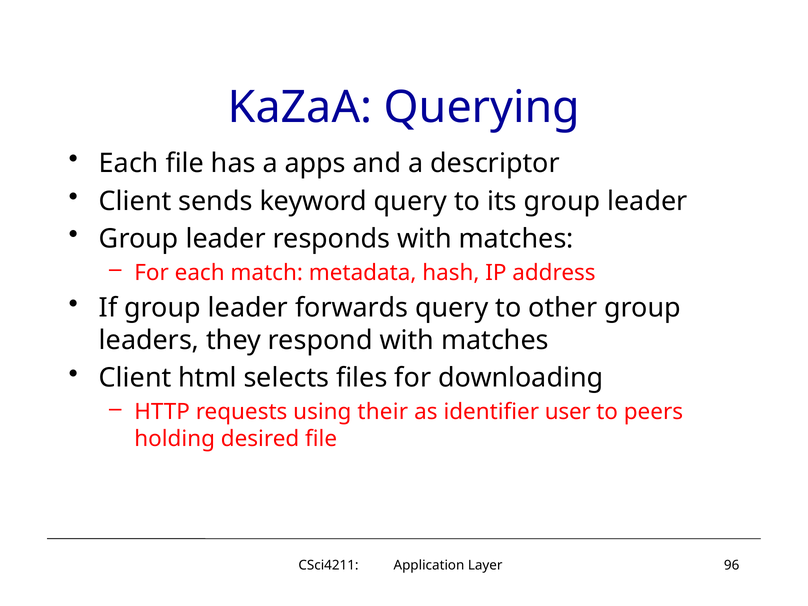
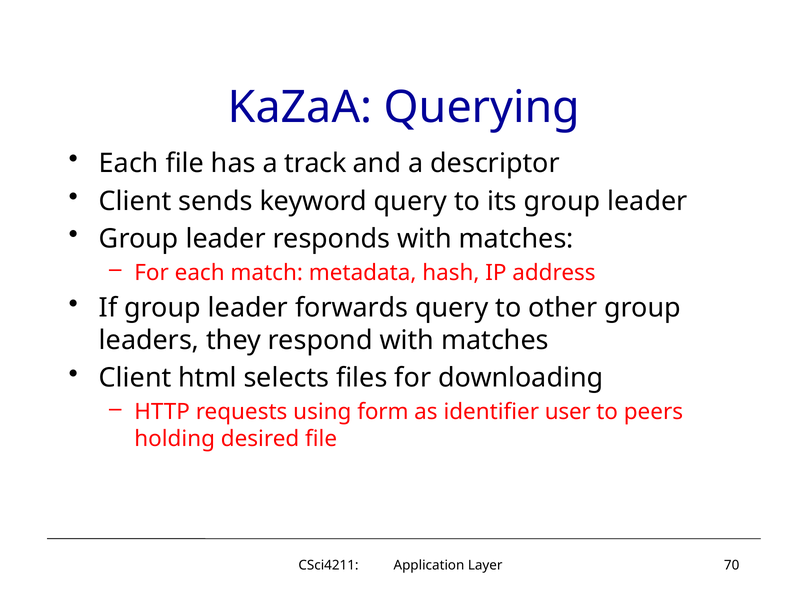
apps: apps -> track (315, 163)
their: their -> form (383, 412)
96: 96 -> 70 (732, 565)
